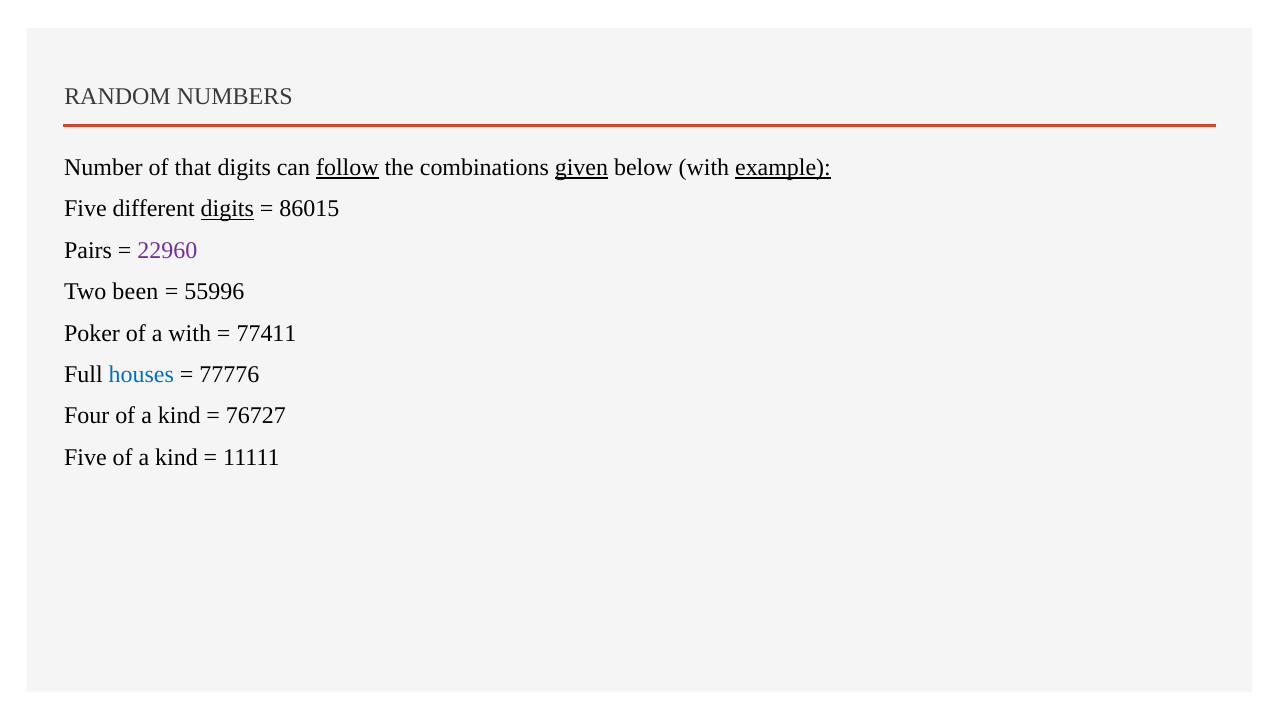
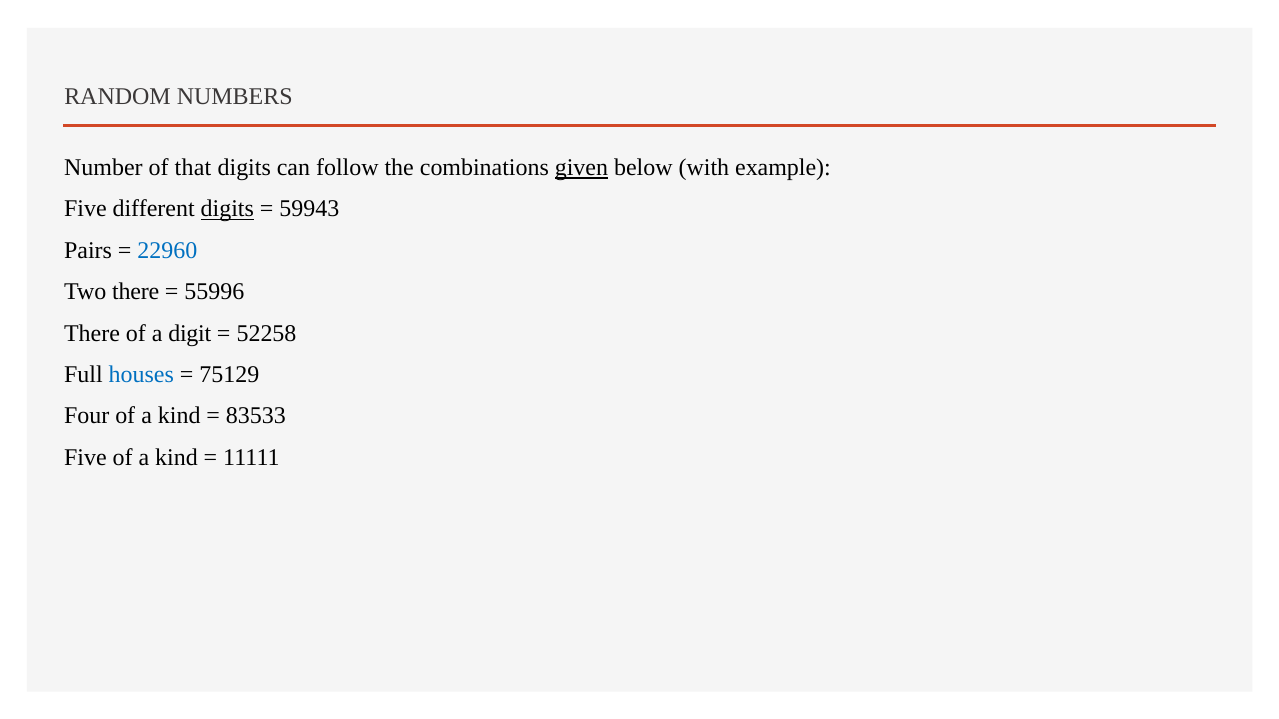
follow underline: present -> none (347, 168)
example underline: present -> none (783, 168)
86015: 86015 -> 59943 (309, 209)
22960 colour: purple -> blue (167, 250)
Two been: been -> there (136, 292)
Poker: Poker -> There (92, 333)
a with: with -> digit (190, 333)
77411: 77411 -> 52258 (267, 333)
77776: 77776 -> 75129 (229, 375)
76727: 76727 -> 83533 (256, 416)
